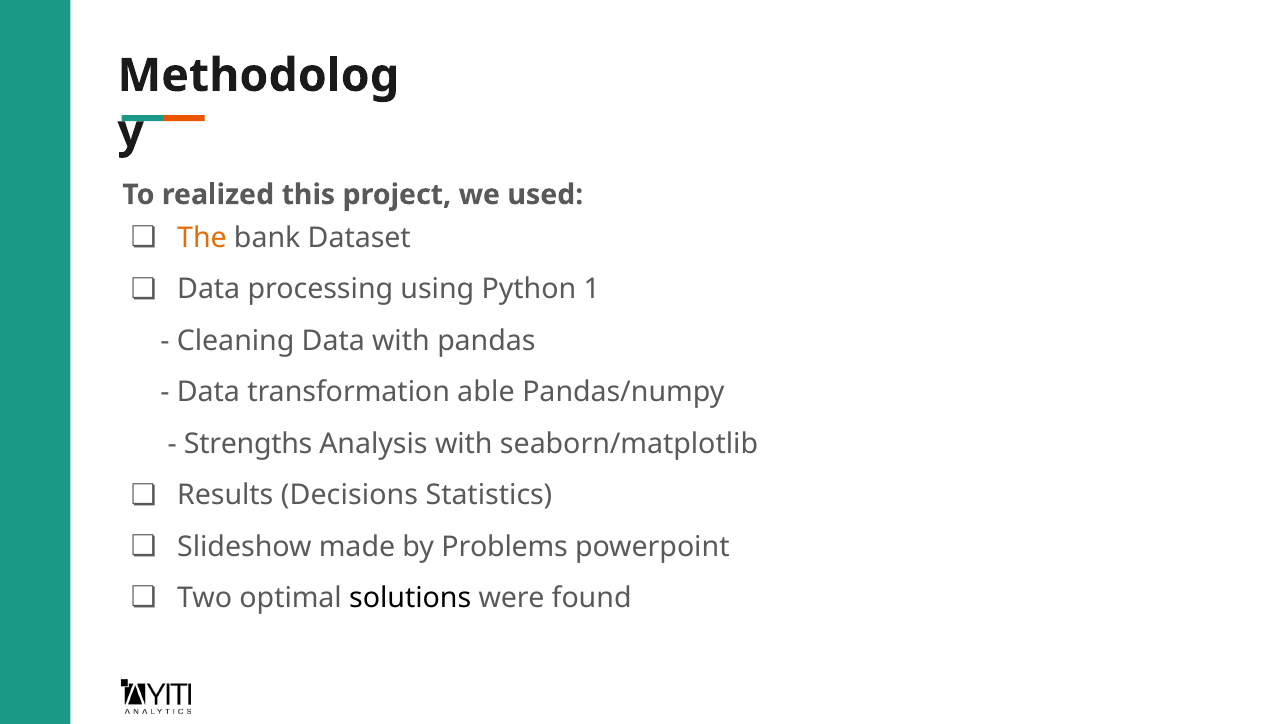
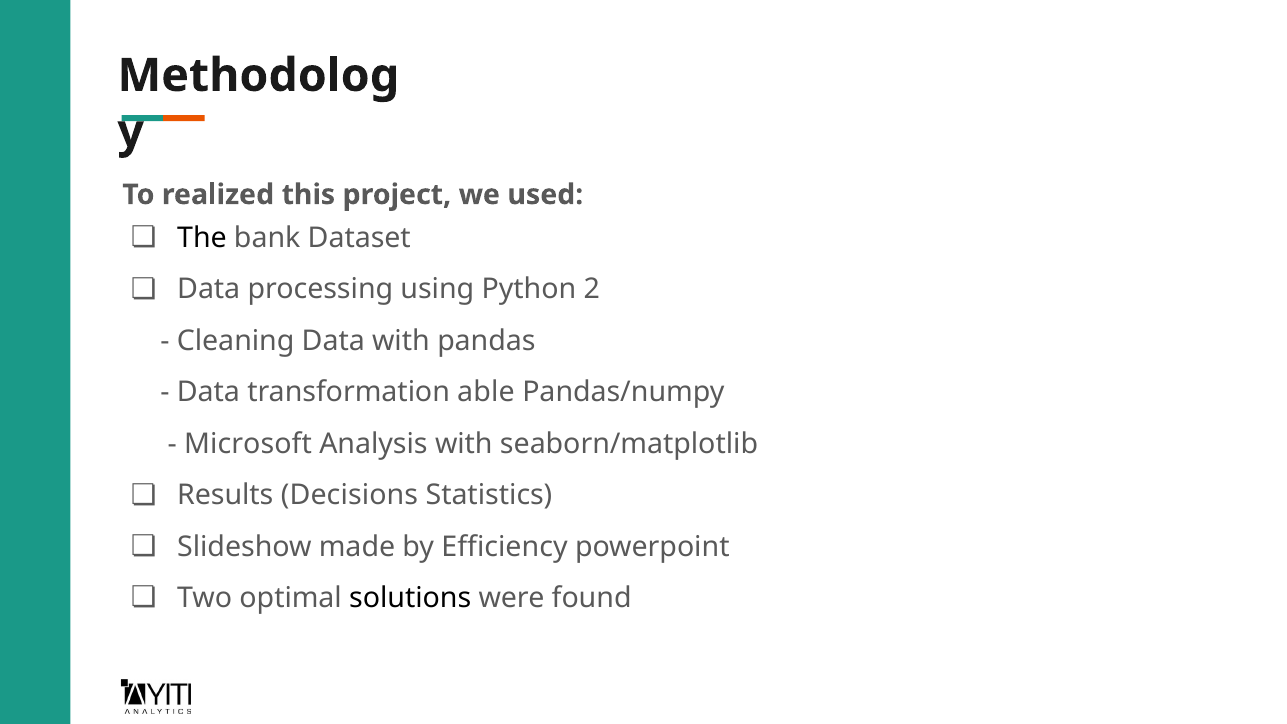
The colour: orange -> black (202, 238)
1: 1 -> 2 (592, 289)
Strengths: Strengths -> Microsoft (248, 444)
Problems: Problems -> Efficiency (505, 547)
